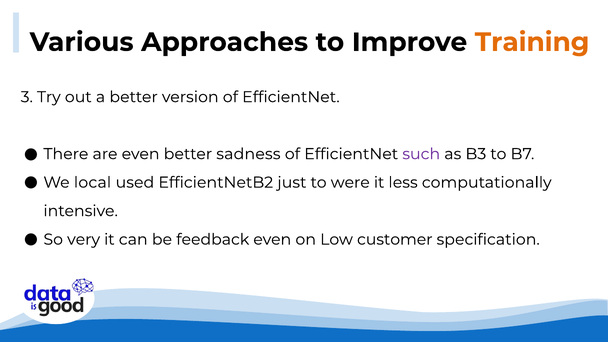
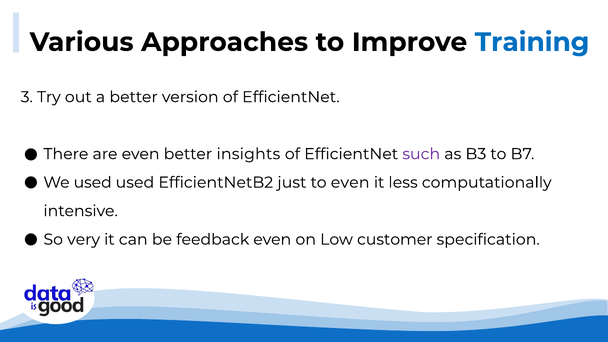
Training colour: orange -> blue (532, 42)
sadness: sadness -> insights (248, 154)
We local: local -> used (93, 182)
to were: were -> even (350, 182)
